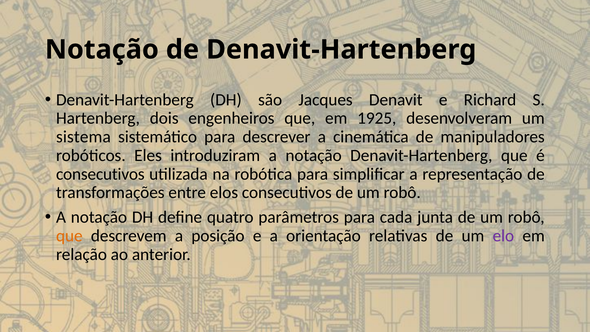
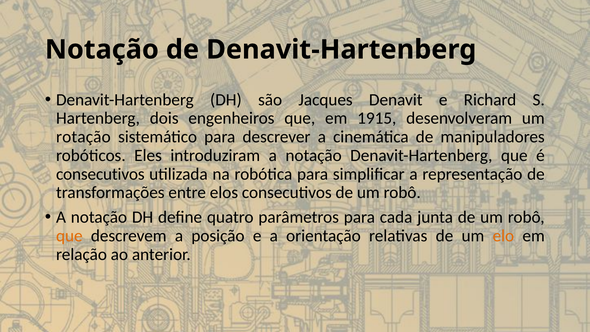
1925: 1925 -> 1915 (377, 118)
sistema: sistema -> rotação (83, 137)
elo colour: purple -> orange (503, 236)
